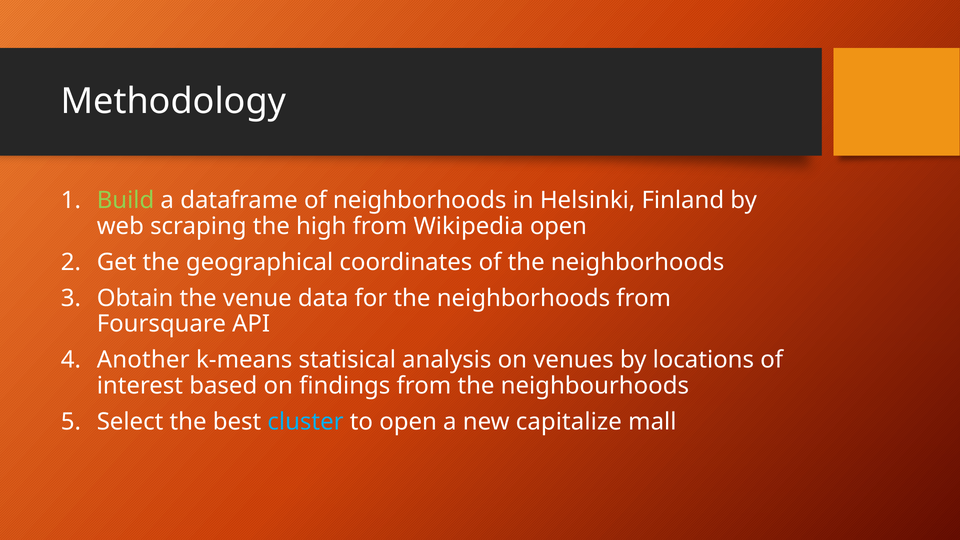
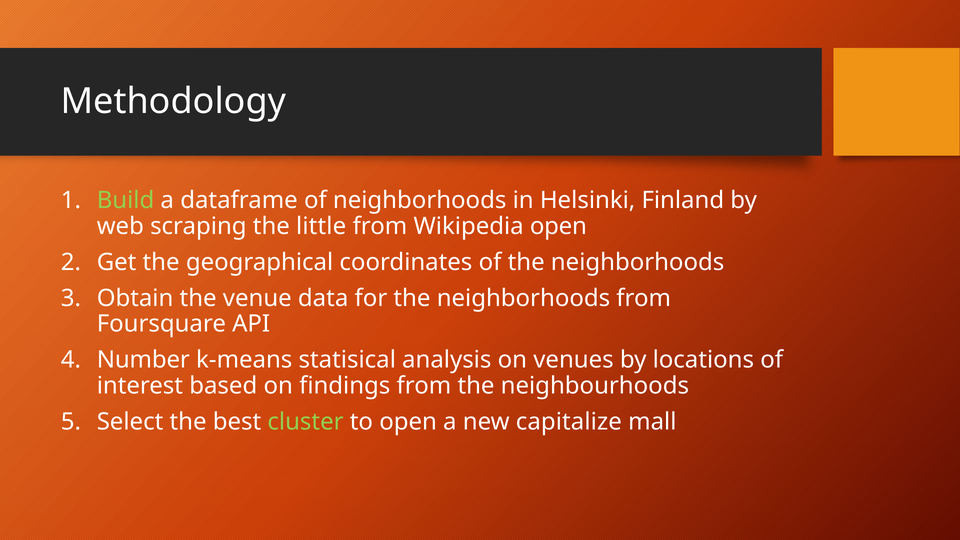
high: high -> little (321, 226)
Another: Another -> Number (143, 360)
cluster colour: light blue -> light green (306, 422)
